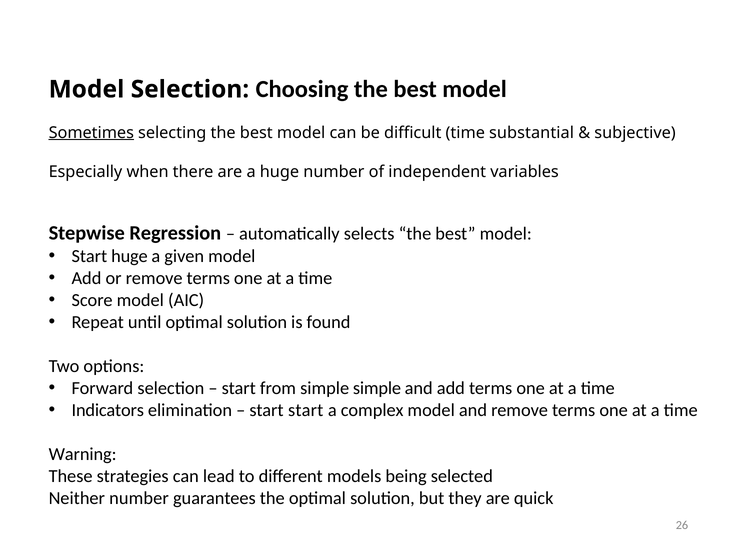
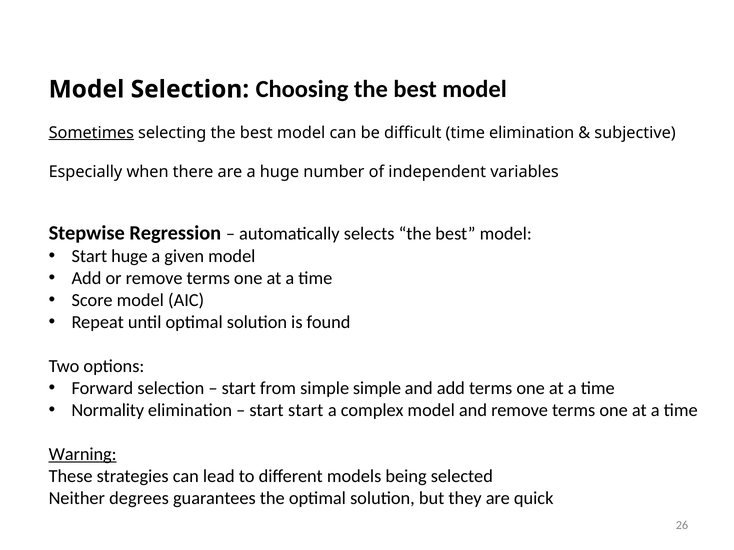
time substantial: substantial -> elimination (532, 133)
Indicators: Indicators -> Normality (108, 411)
Warning underline: none -> present (83, 455)
Neither number: number -> degrees (139, 499)
